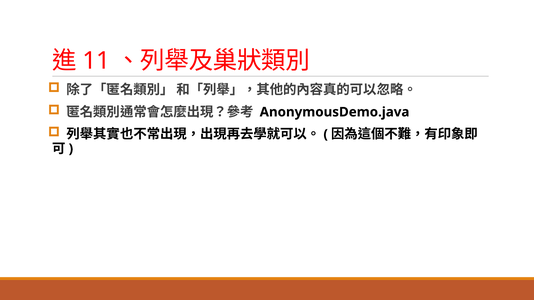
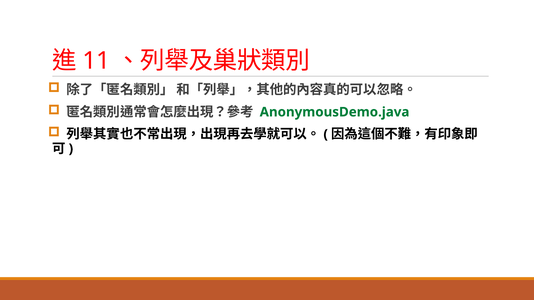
AnonymousDemo.java colour: black -> green (335, 112)
